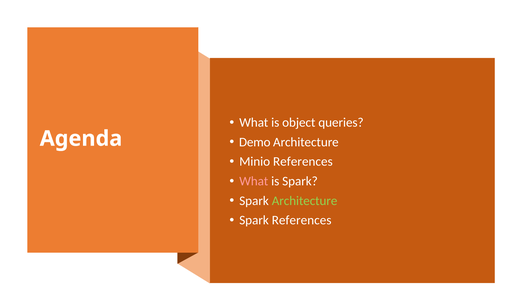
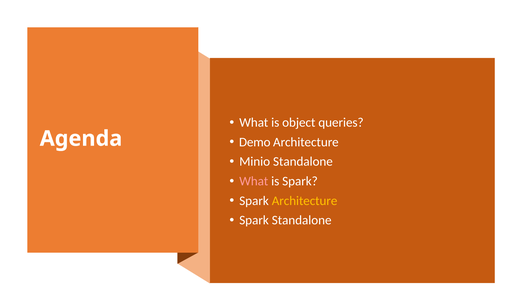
Minio References: References -> Standalone (303, 161)
Architecture colour: light green -> yellow (305, 201)
Spark References: References -> Standalone (302, 220)
